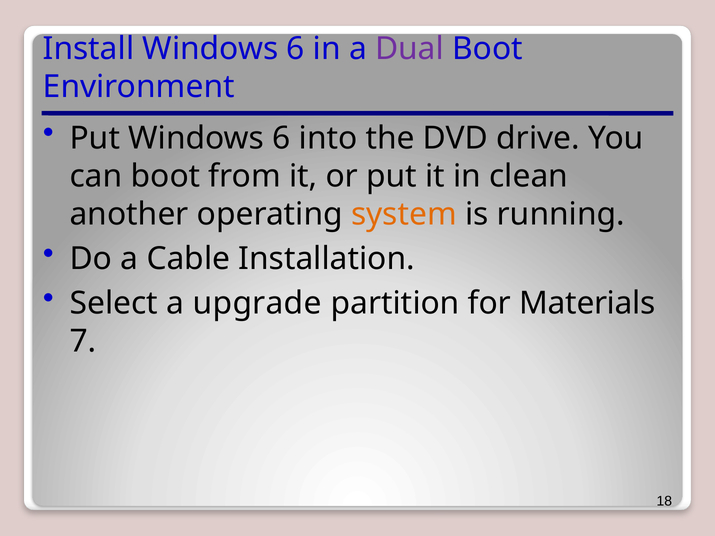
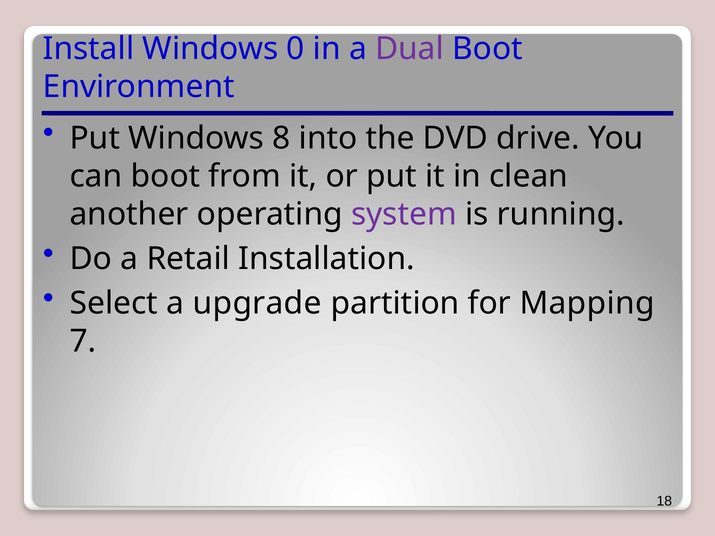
Install Windows 6: 6 -> 0 (296, 49)
Put Windows 6: 6 -> 8 (281, 138)
system colour: orange -> purple (404, 214)
Cable: Cable -> Retail (188, 259)
Materials: Materials -> Mapping (587, 303)
